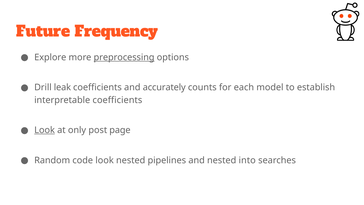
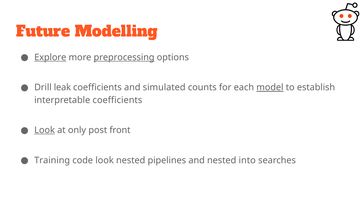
Frequency: Frequency -> Modelling (116, 32)
Explore underline: none -> present (50, 57)
accurately: accurately -> simulated (164, 87)
model underline: none -> present (270, 87)
page: page -> front (120, 130)
Random: Random -> Training (52, 160)
